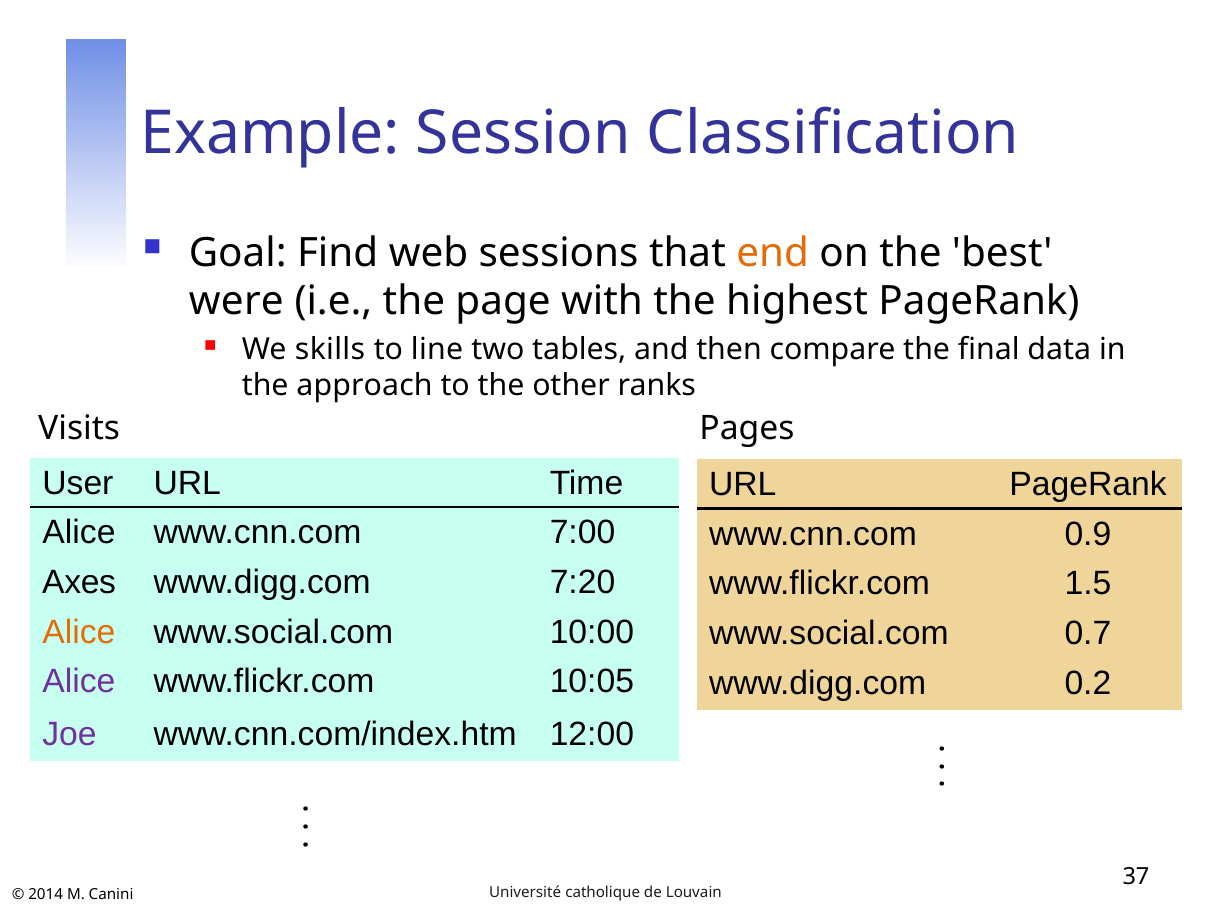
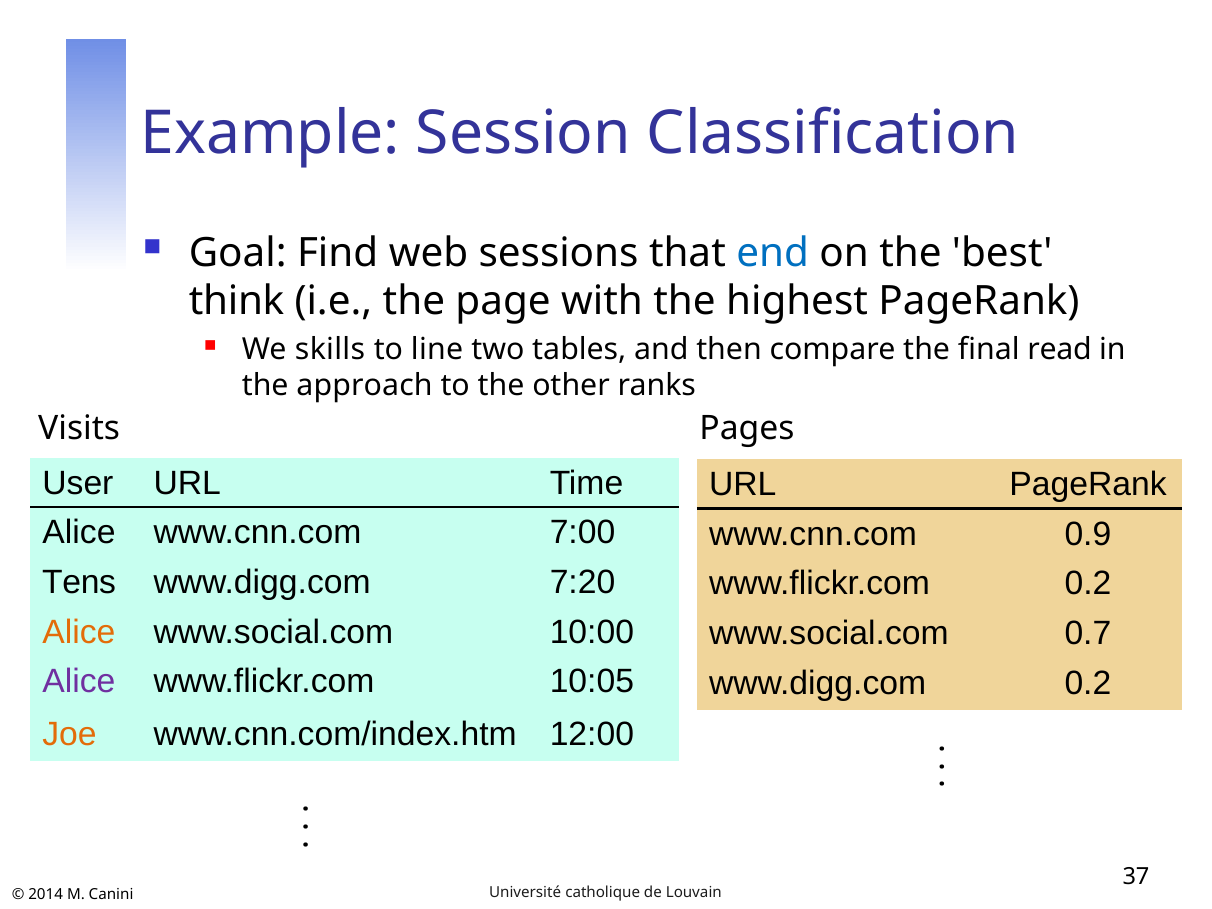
end colour: orange -> blue (773, 253)
were: were -> think (237, 301)
data: data -> read (1059, 349)
Axes: Axes -> Tens (79, 582)
www.flickr.com 1.5: 1.5 -> 0.2 (1088, 584)
Joe colour: purple -> orange (70, 734)
